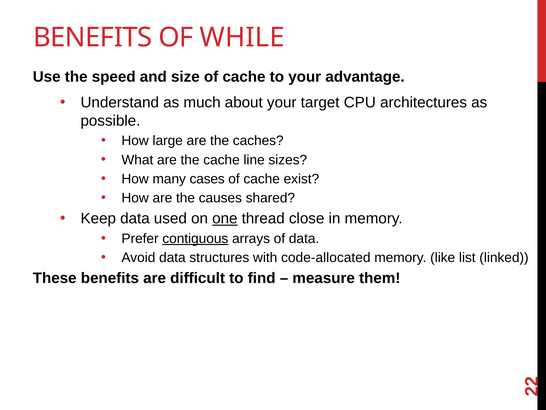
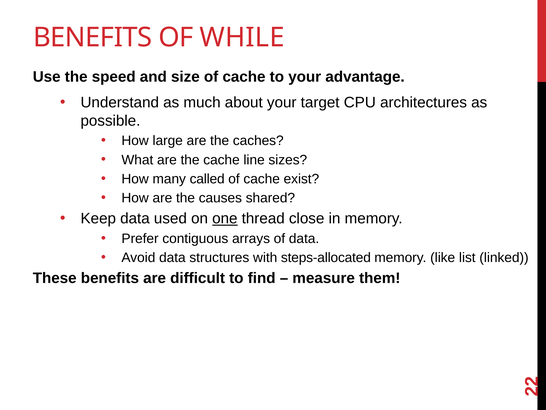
cases: cases -> called (207, 179)
contiguous underline: present -> none (195, 238)
code-allocated: code-allocated -> steps-allocated (326, 257)
